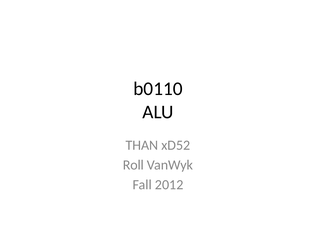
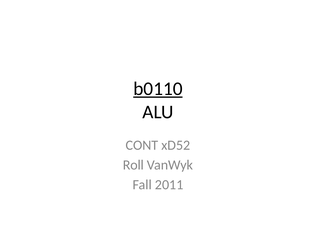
b0110 underline: none -> present (158, 89)
THAN: THAN -> CONT (142, 145)
2012: 2012 -> 2011 (169, 185)
